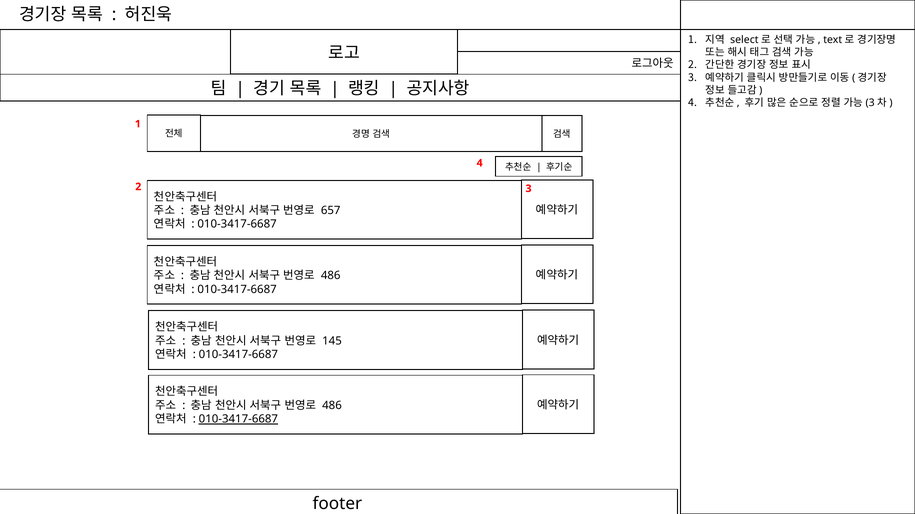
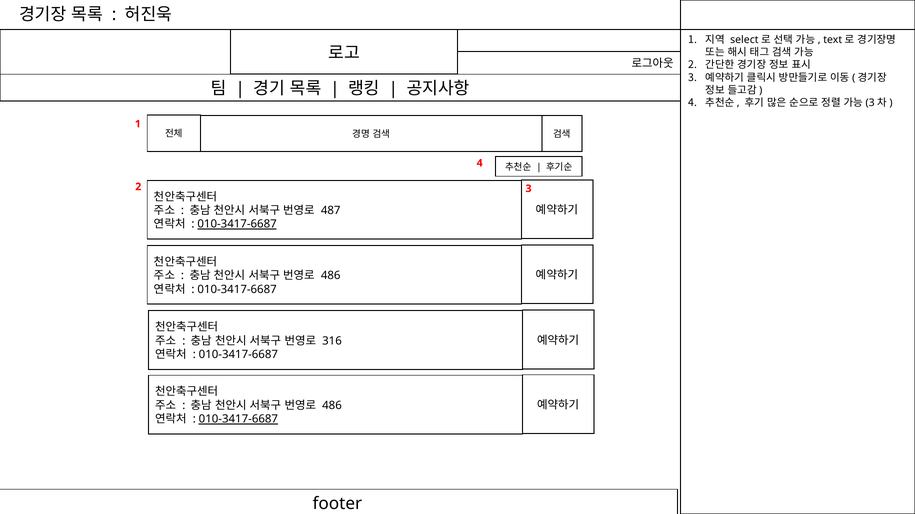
657: 657 -> 487 (331, 211)
010-3417-6687 underline: none -> present (237, 224)
145: 145 -> 316 (332, 341)
